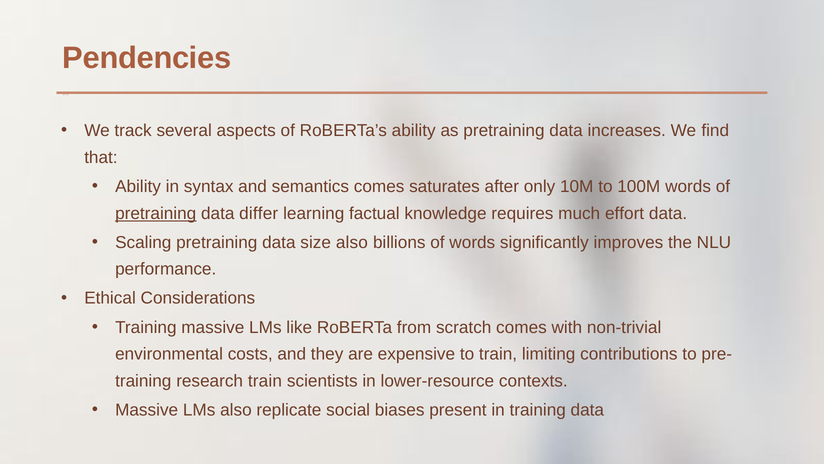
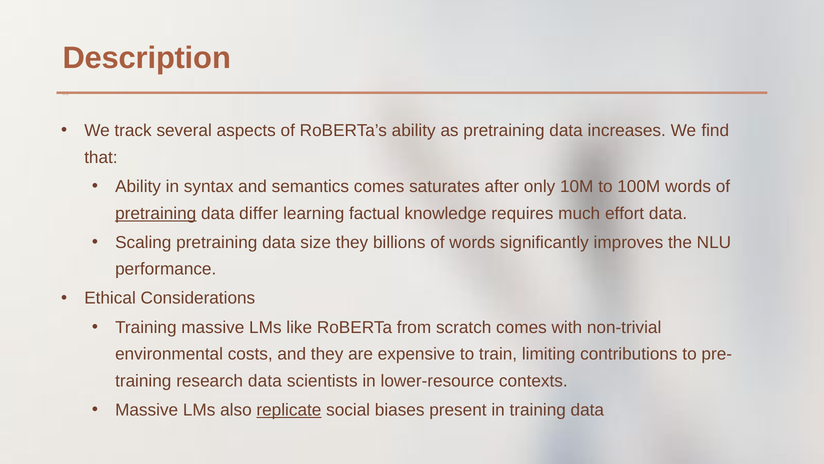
Pendencies: Pendencies -> Description (147, 58)
size also: also -> they (352, 242)
research train: train -> data (265, 381)
replicate underline: none -> present (289, 410)
